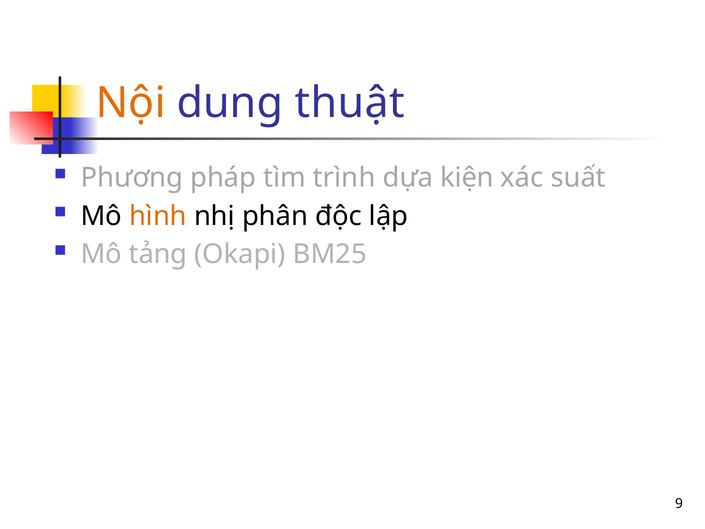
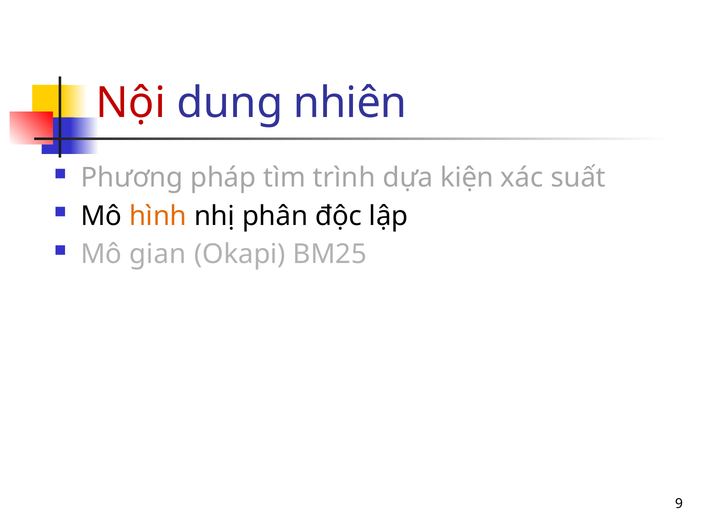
Nội colour: orange -> red (131, 103)
thuật: thuật -> nhiên (350, 103)
tảng: tảng -> gian (158, 254)
